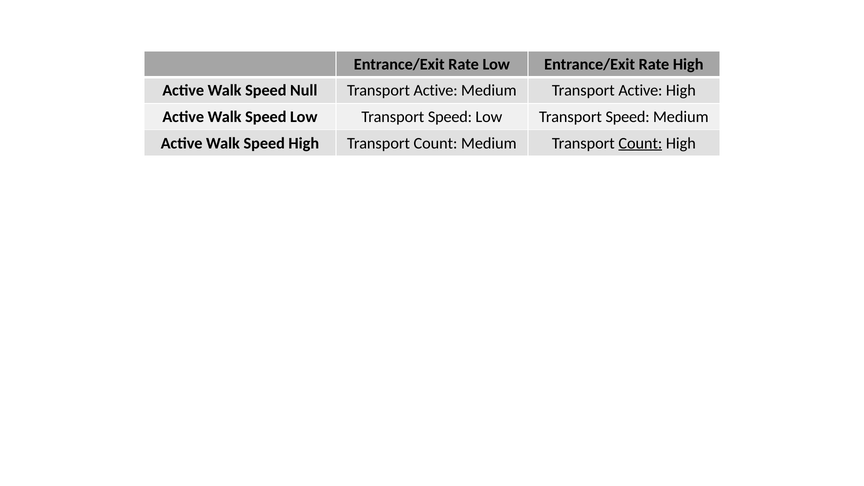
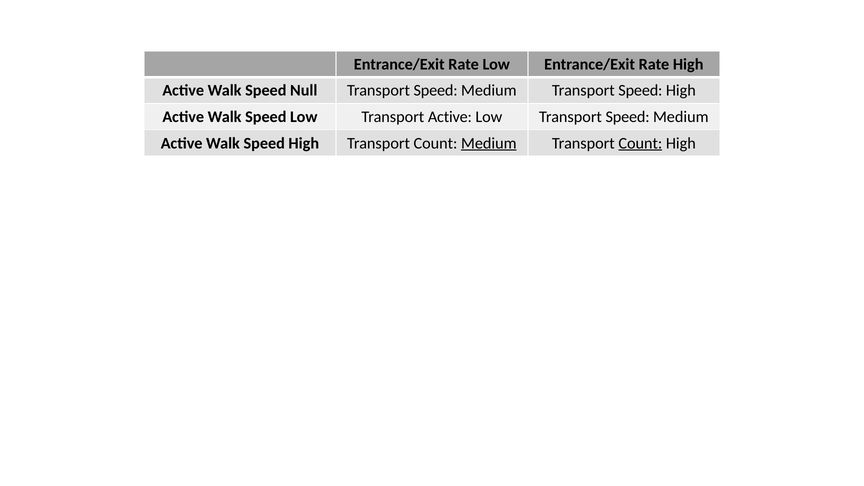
Null Transport Active: Active -> Speed (436, 91)
Medium Transport Active: Active -> Speed (640, 91)
Speed: Speed -> Active (450, 117)
Medium underline: none -> present (489, 143)
